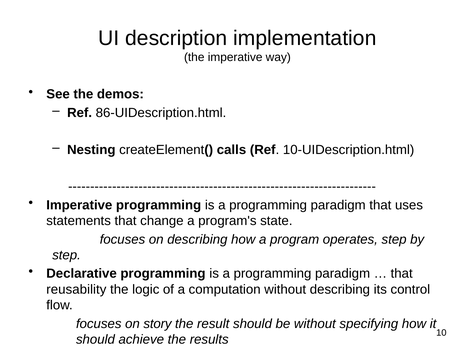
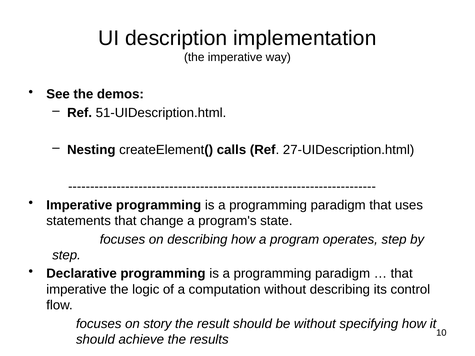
86-UIDescription.html: 86-UIDescription.html -> 51-UIDescription.html (161, 113)
10-UIDescription.html: 10-UIDescription.html -> 27-UIDescription.html (349, 150)
reusability: reusability -> imperative (76, 290)
